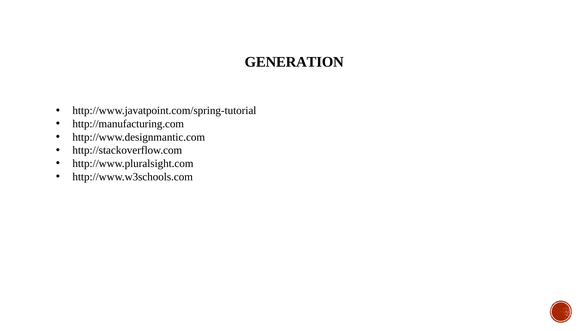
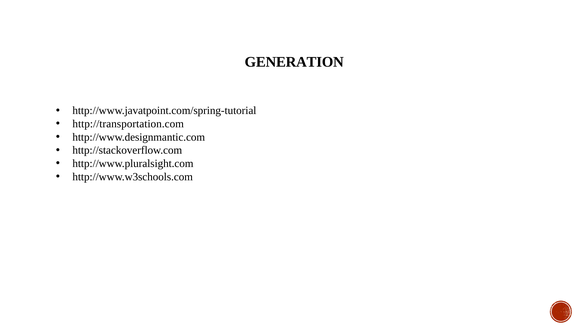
http://manufacturing.com: http://manufacturing.com -> http://transportation.com (128, 124)
